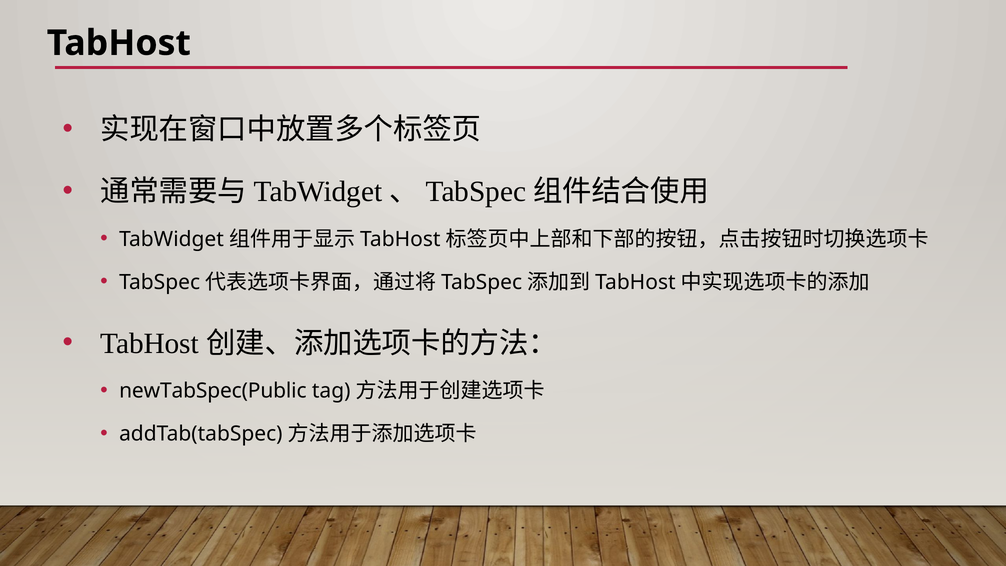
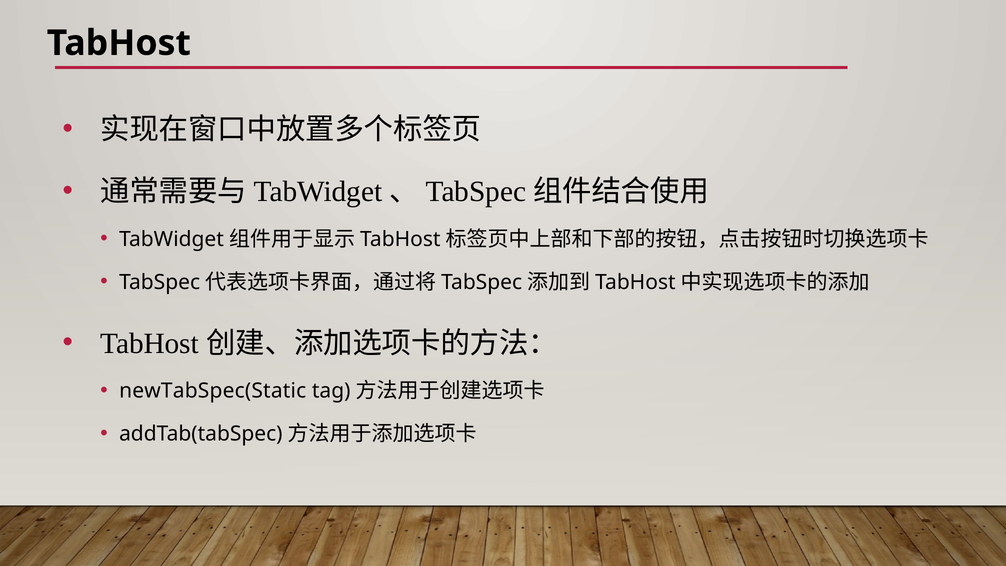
newTabSpec(Public: newTabSpec(Public -> newTabSpec(Static (213, 391)
